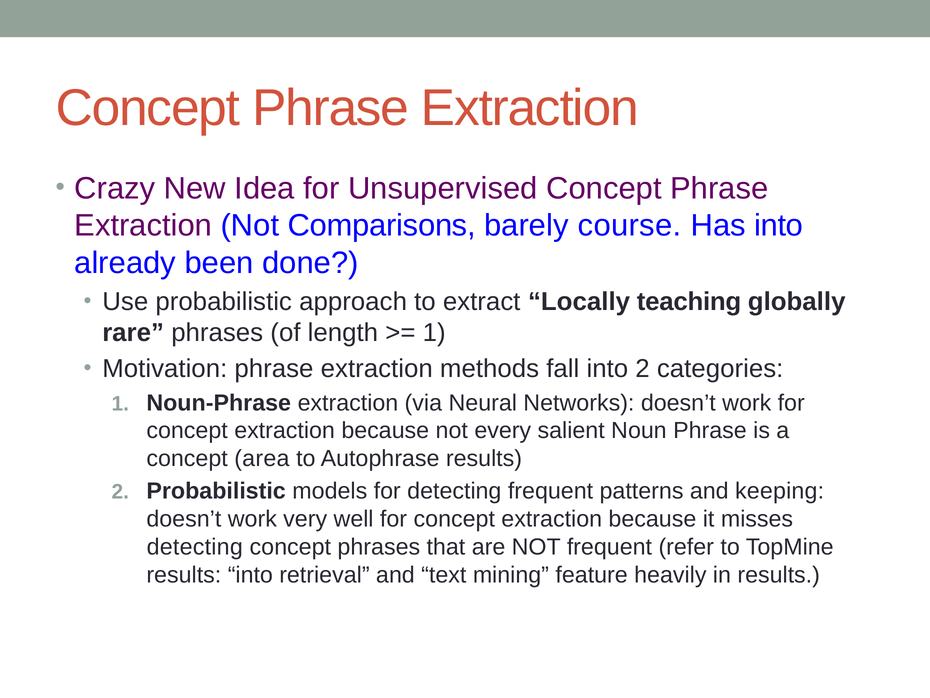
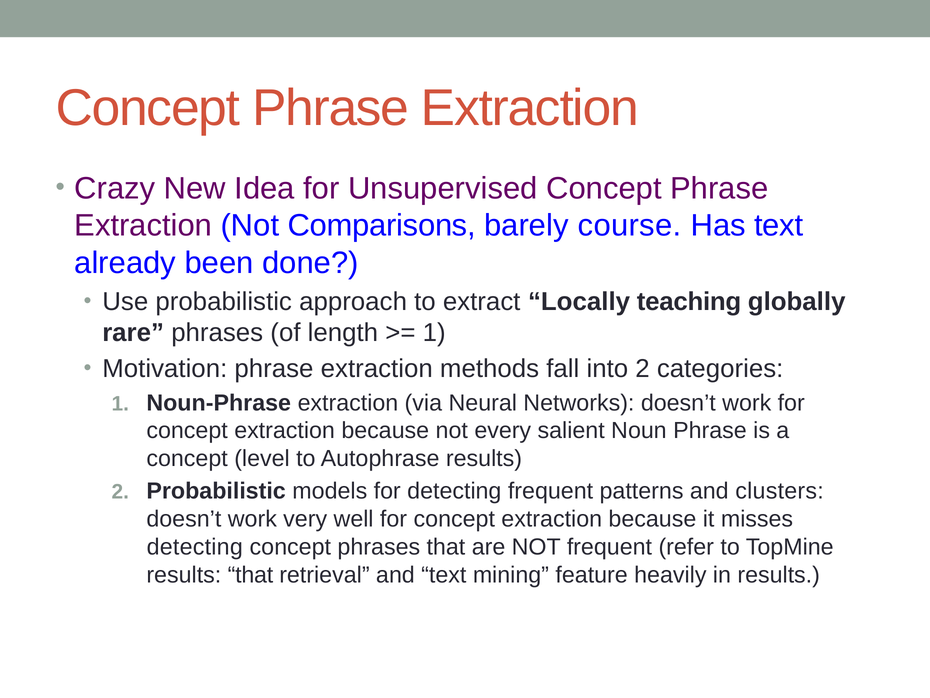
Has into: into -> text (779, 225)
area: area -> level (262, 458)
keeping: keeping -> clusters (780, 491)
results into: into -> that (250, 575)
